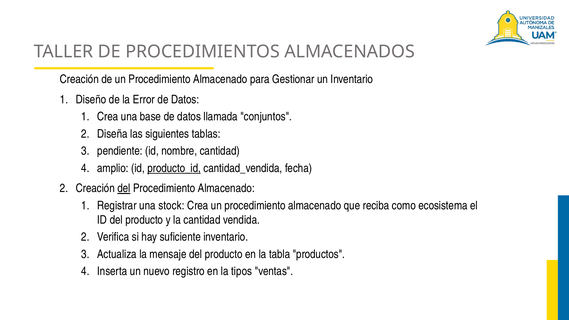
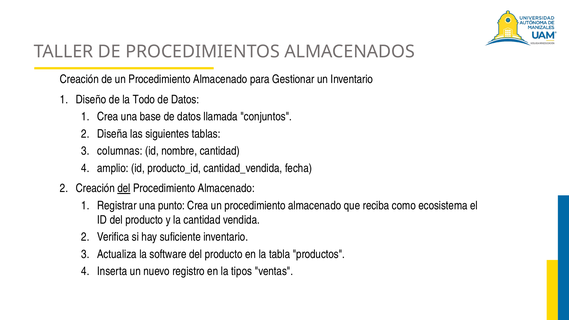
Error: Error -> Todo (144, 100)
pendiente: pendiente -> columnas (120, 151)
producto_id underline: present -> none (174, 168)
stock: stock -> punto (171, 206)
mensaje: mensaje -> software (168, 254)
